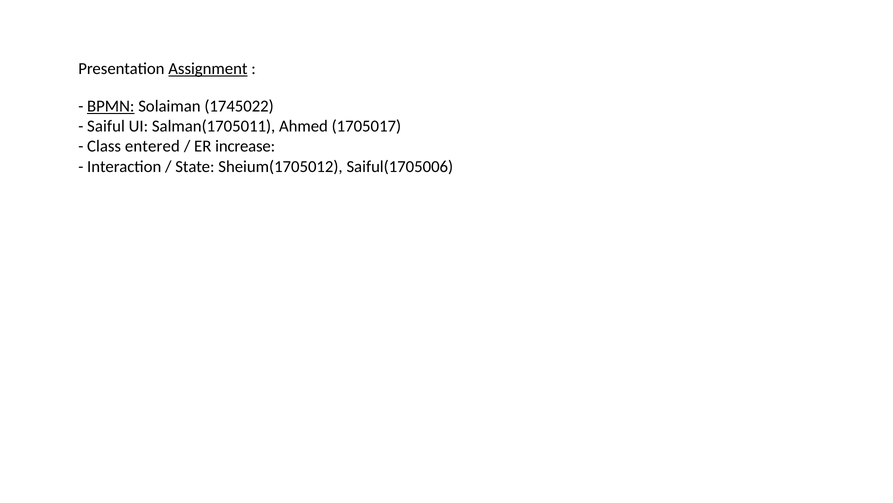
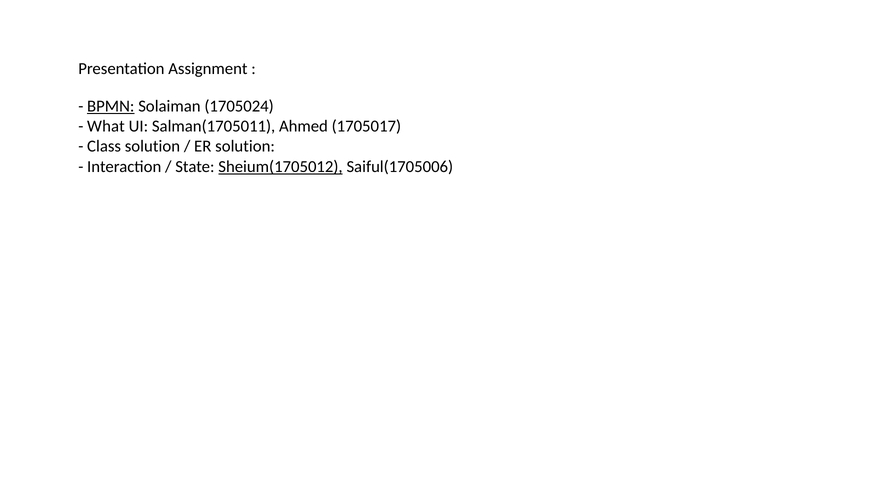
Assignment underline: present -> none (208, 68)
1745022: 1745022 -> 1705024 (239, 106)
Saiful: Saiful -> What (106, 126)
Class entered: entered -> solution (152, 146)
ER increase: increase -> solution (245, 146)
Sheium(1705012 underline: none -> present (280, 166)
